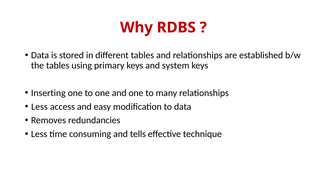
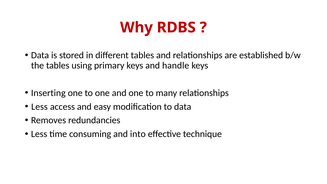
system: system -> handle (176, 66)
tells: tells -> into (138, 134)
